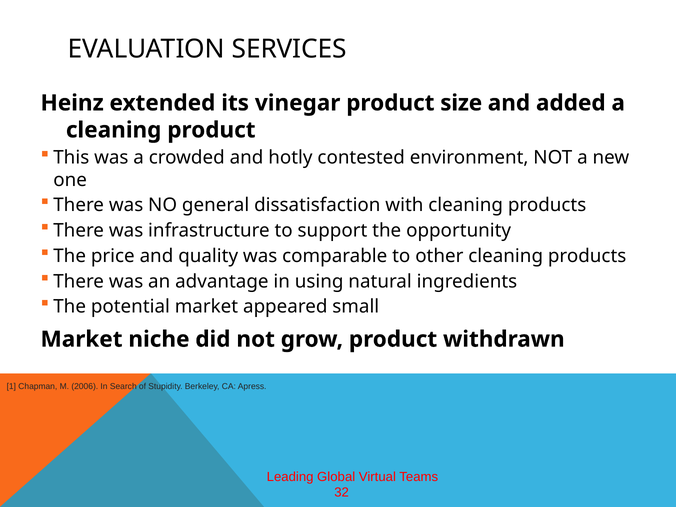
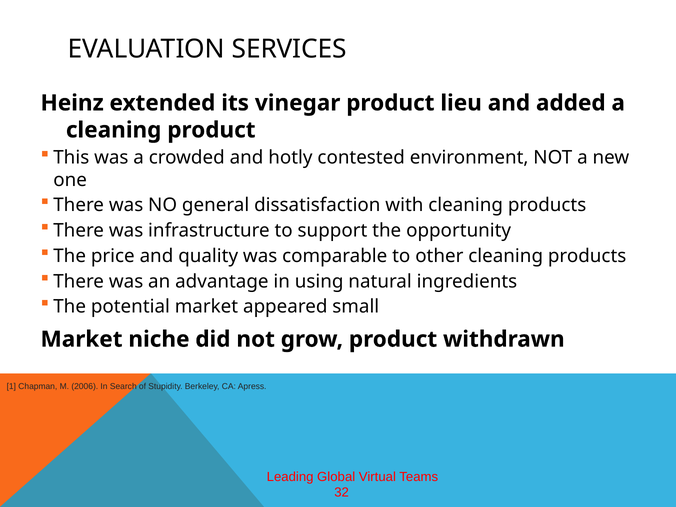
size: size -> lieu (461, 103)
